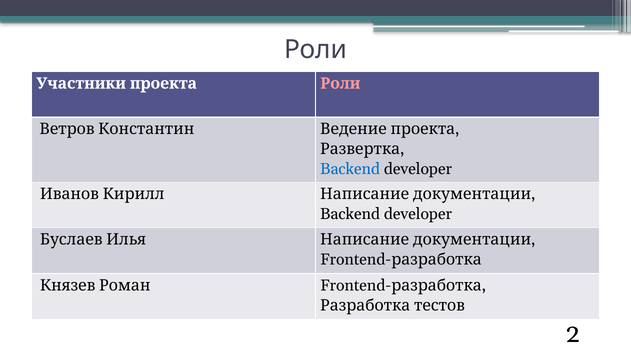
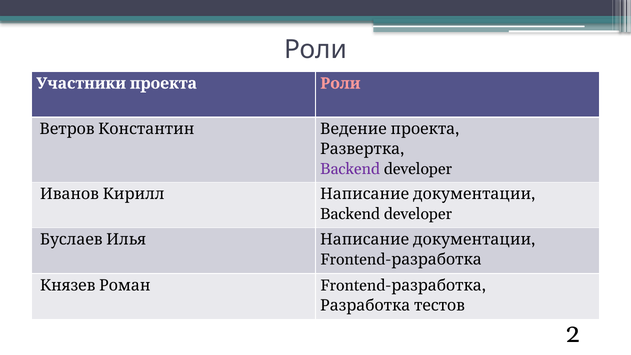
Backend colour: blue -> purple (350, 169)
